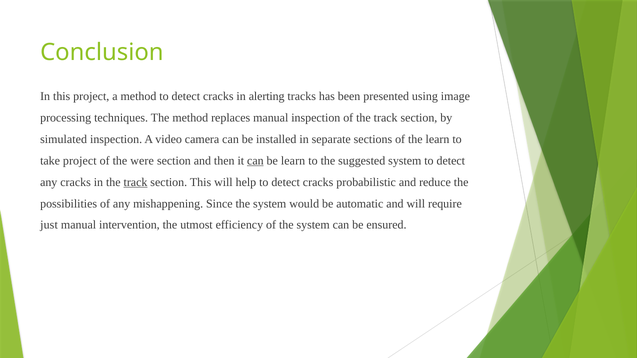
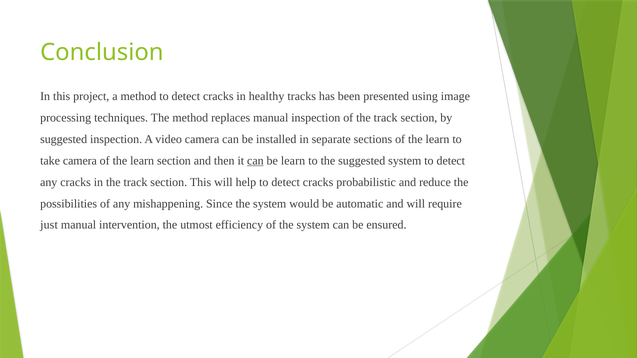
alerting: alerting -> healthy (267, 96)
simulated: simulated -> suggested (64, 139)
take project: project -> camera (80, 161)
were: were -> learn (142, 161)
track underline: present -> none (135, 182)
